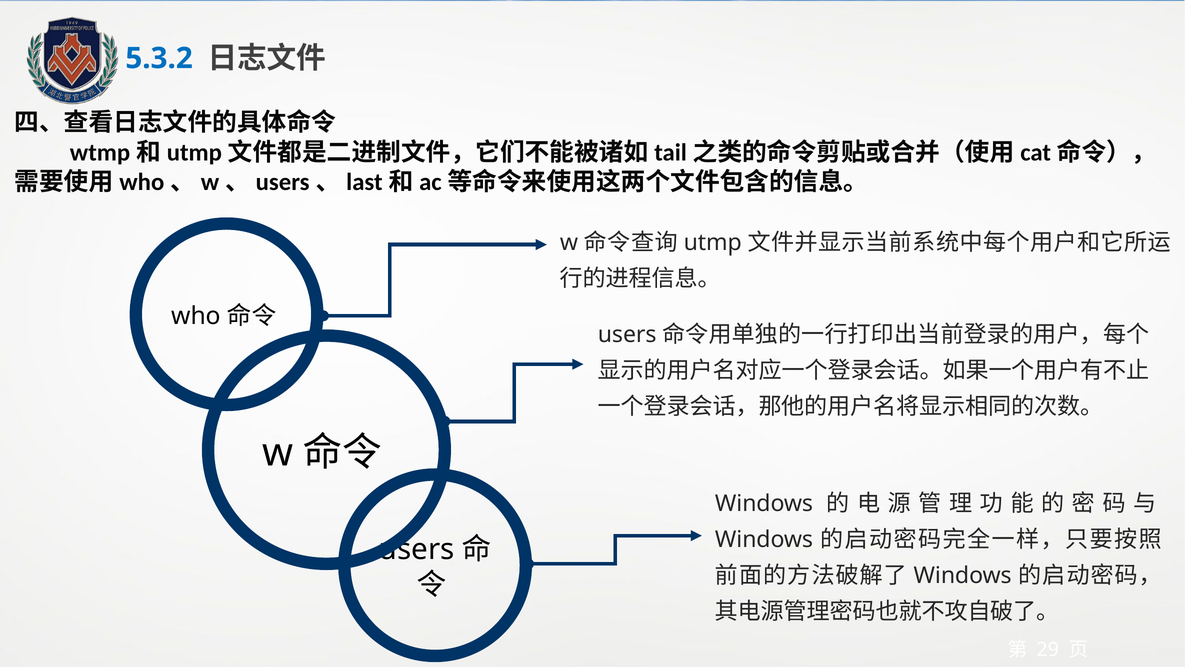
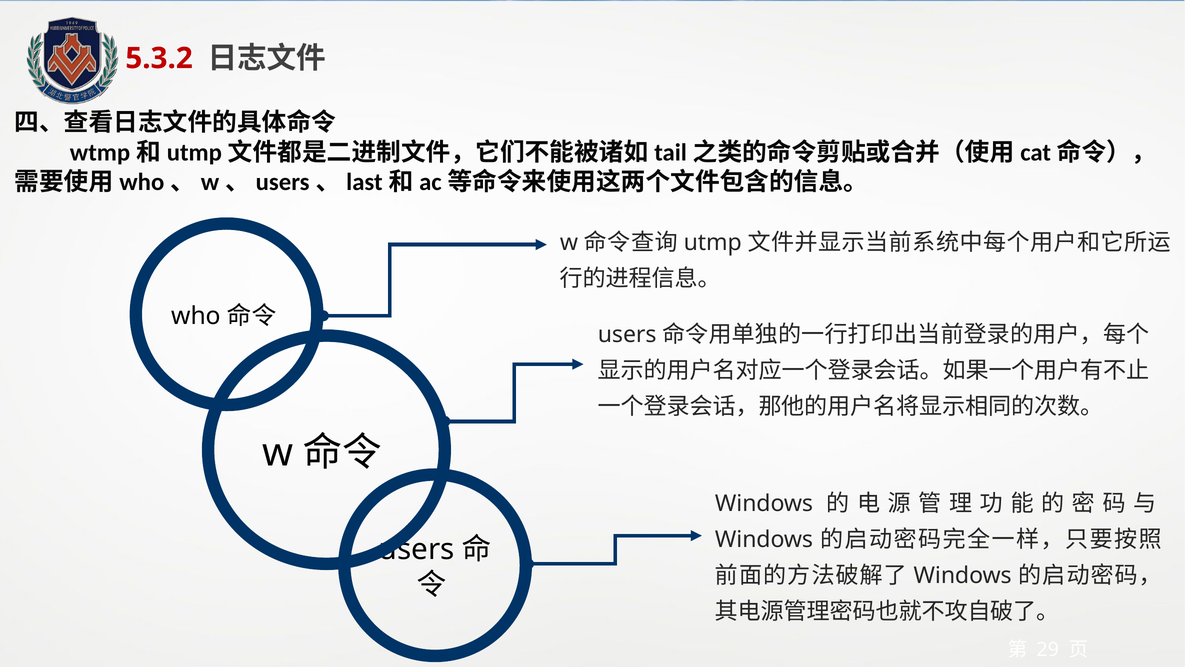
5.3.2 colour: blue -> red (159, 58)
